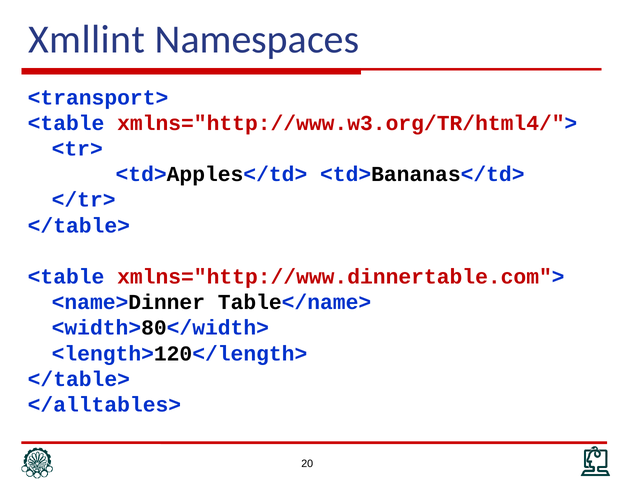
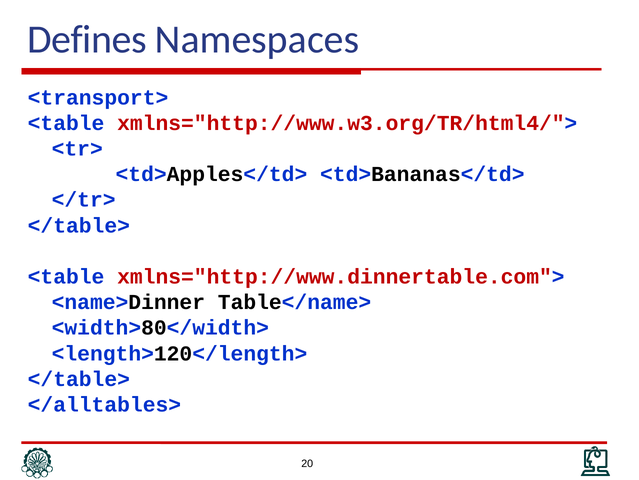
Xmllint: Xmllint -> Defines (87, 39)
